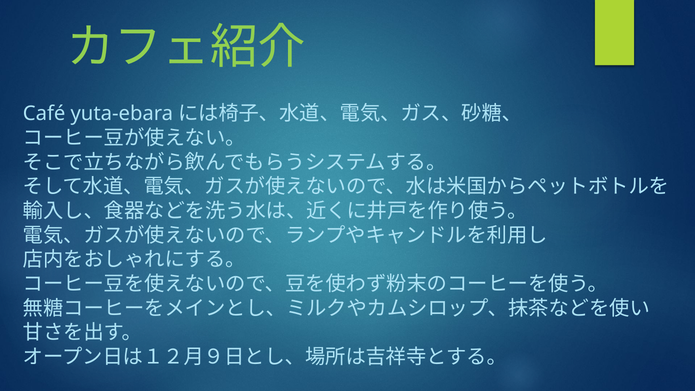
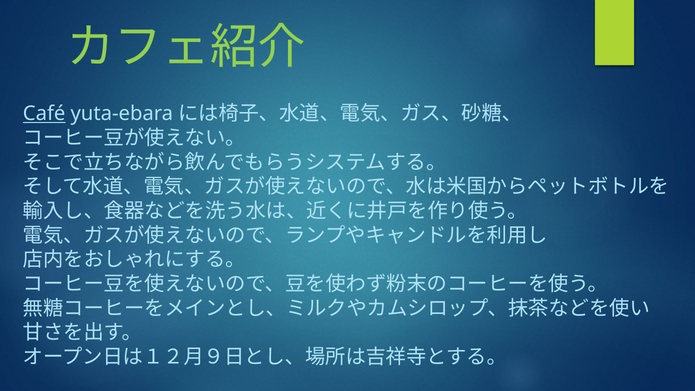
Café underline: none -> present (44, 114)
